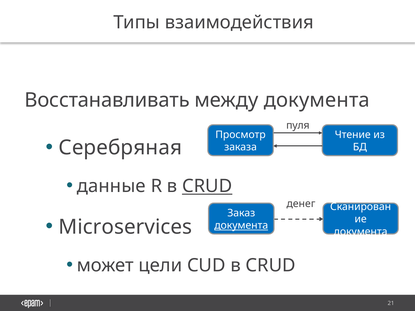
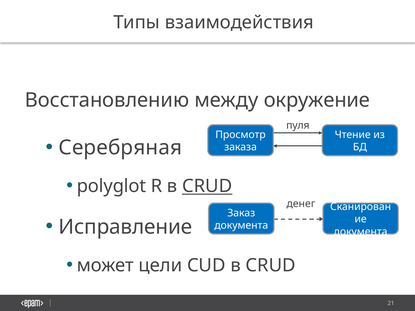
Восстанавливать: Восстанавливать -> Восстановлению (107, 100)
между документа: документа -> окружение (317, 100)
данные: данные -> polyglot (111, 186)
Microservices: Microservices -> Исправление (125, 227)
документа underline: present -> none (241, 226)
